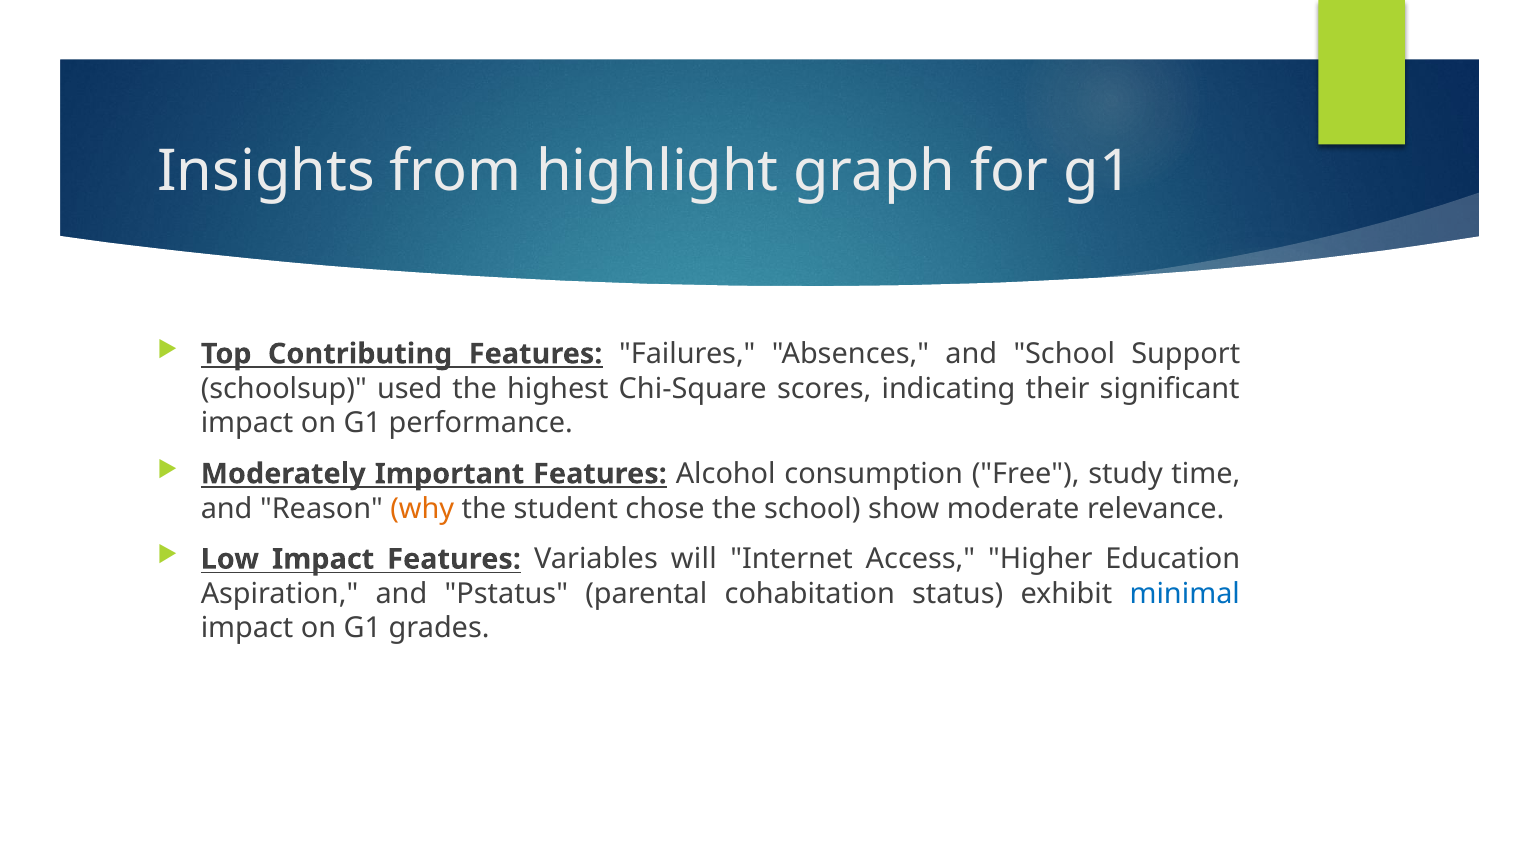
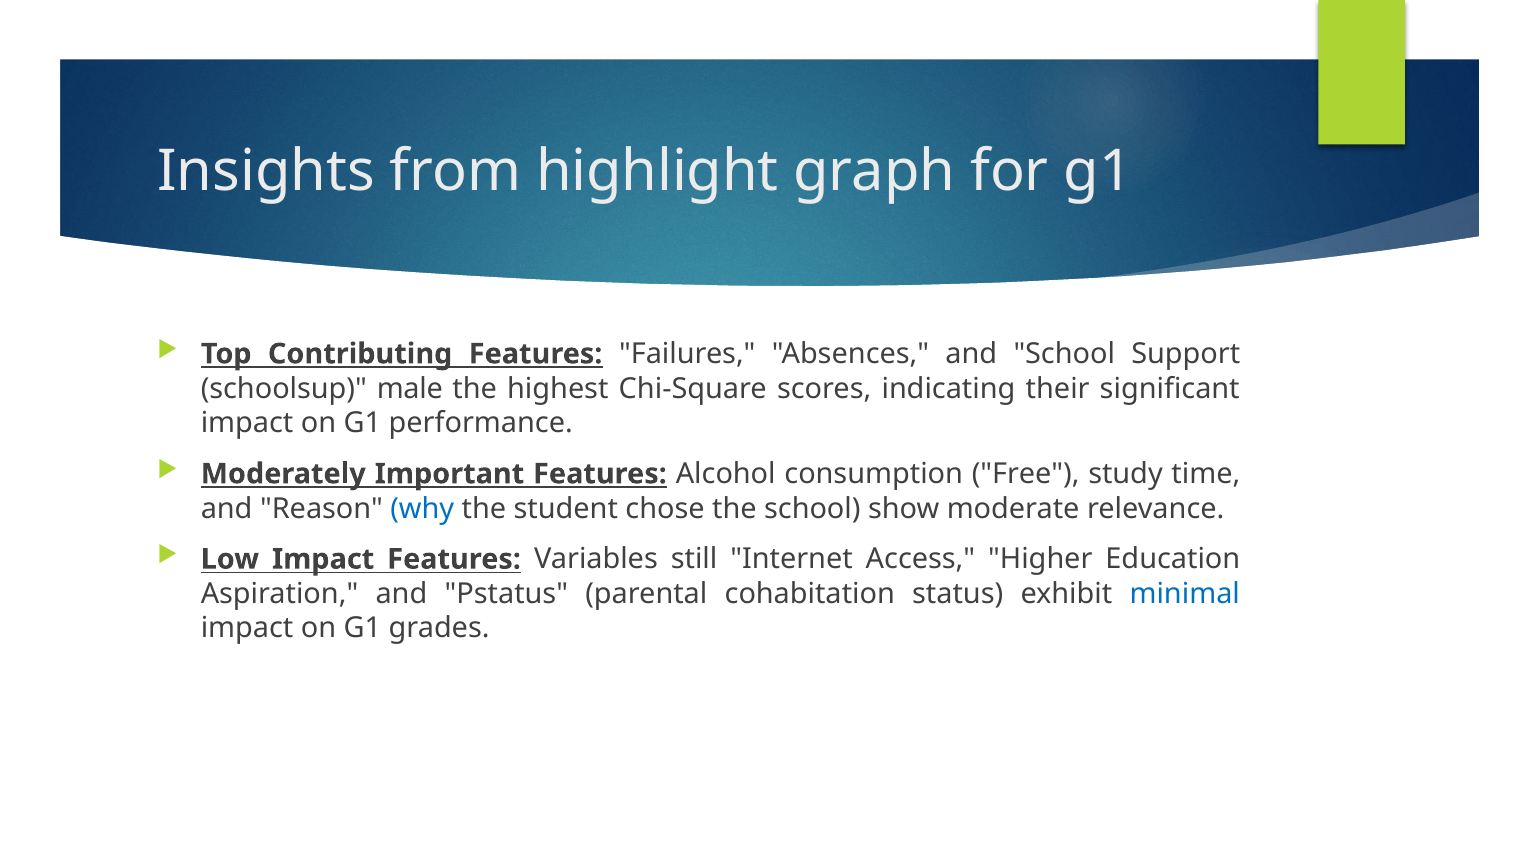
used: used -> male (410, 389)
why colour: orange -> blue (422, 509)
will: will -> still (694, 559)
